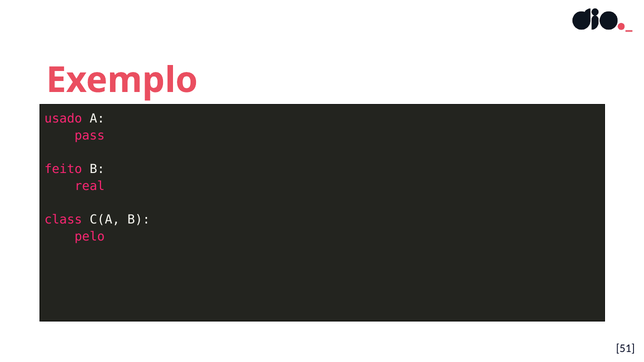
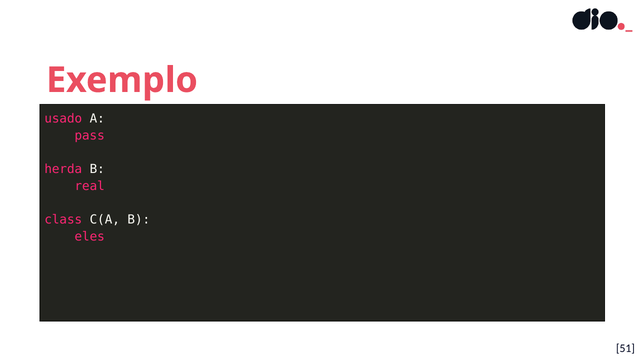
feito: feito -> herda (63, 169)
pelo: pelo -> eles (90, 237)
